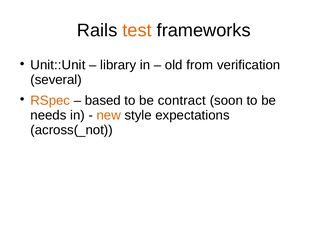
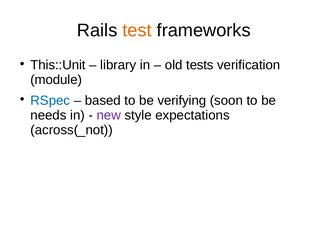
Unit::Unit: Unit::Unit -> This::Unit (58, 65)
from: from -> tests (200, 65)
several: several -> module (56, 80)
RSpec colour: orange -> blue (50, 100)
contract: contract -> verifying (182, 100)
new colour: orange -> purple (109, 115)
